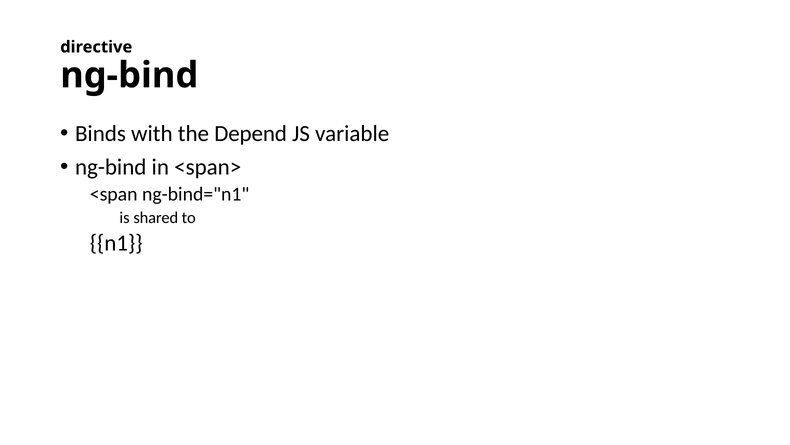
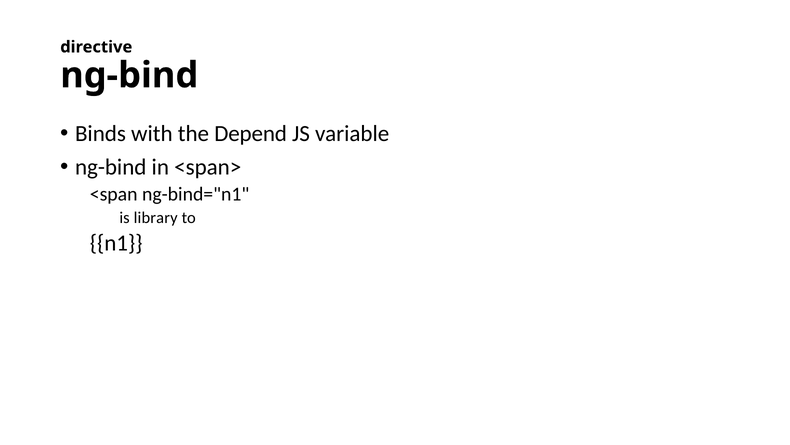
shared: shared -> library (156, 218)
